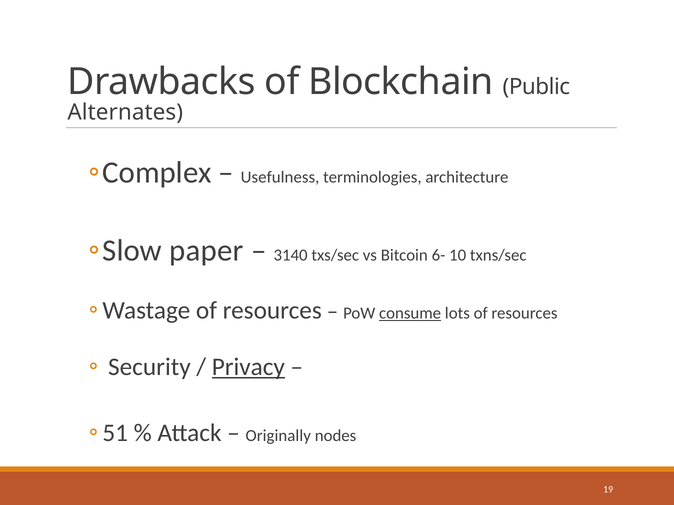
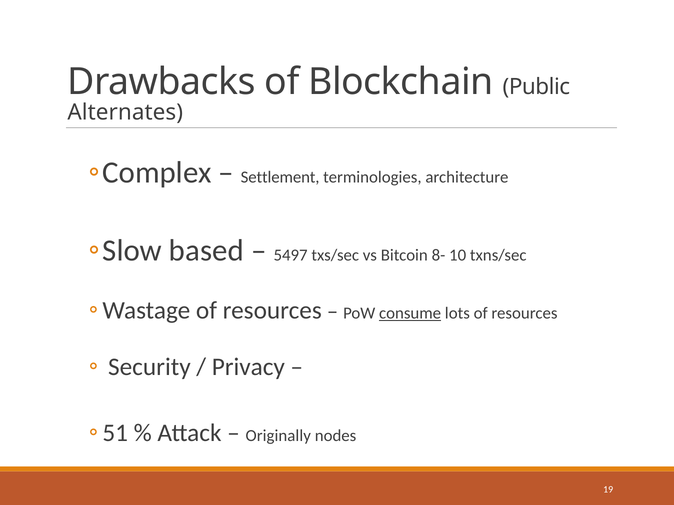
Usefulness: Usefulness -> Settlement (280, 178)
paper: paper -> based (206, 251)
3140: 3140 -> 5497 (291, 256)
6-: 6- -> 8- (438, 256)
Privacy underline: present -> none (248, 367)
